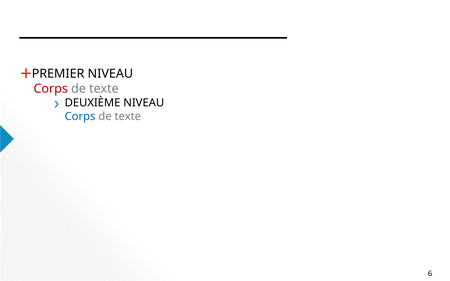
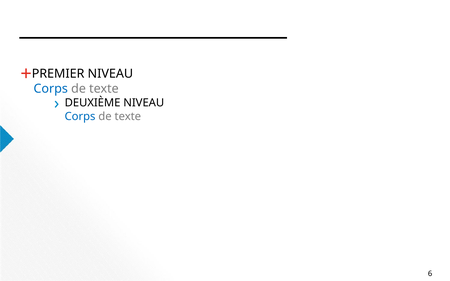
Corps colour: red -> blue (51, 89)
